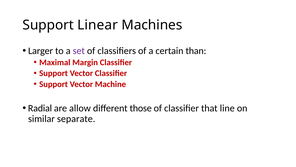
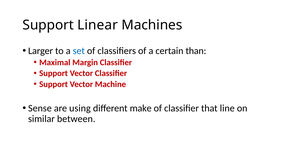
set colour: purple -> blue (79, 51)
Radial: Radial -> Sense (40, 108)
allow: allow -> using (80, 108)
those: those -> make (141, 108)
separate: separate -> between (76, 118)
